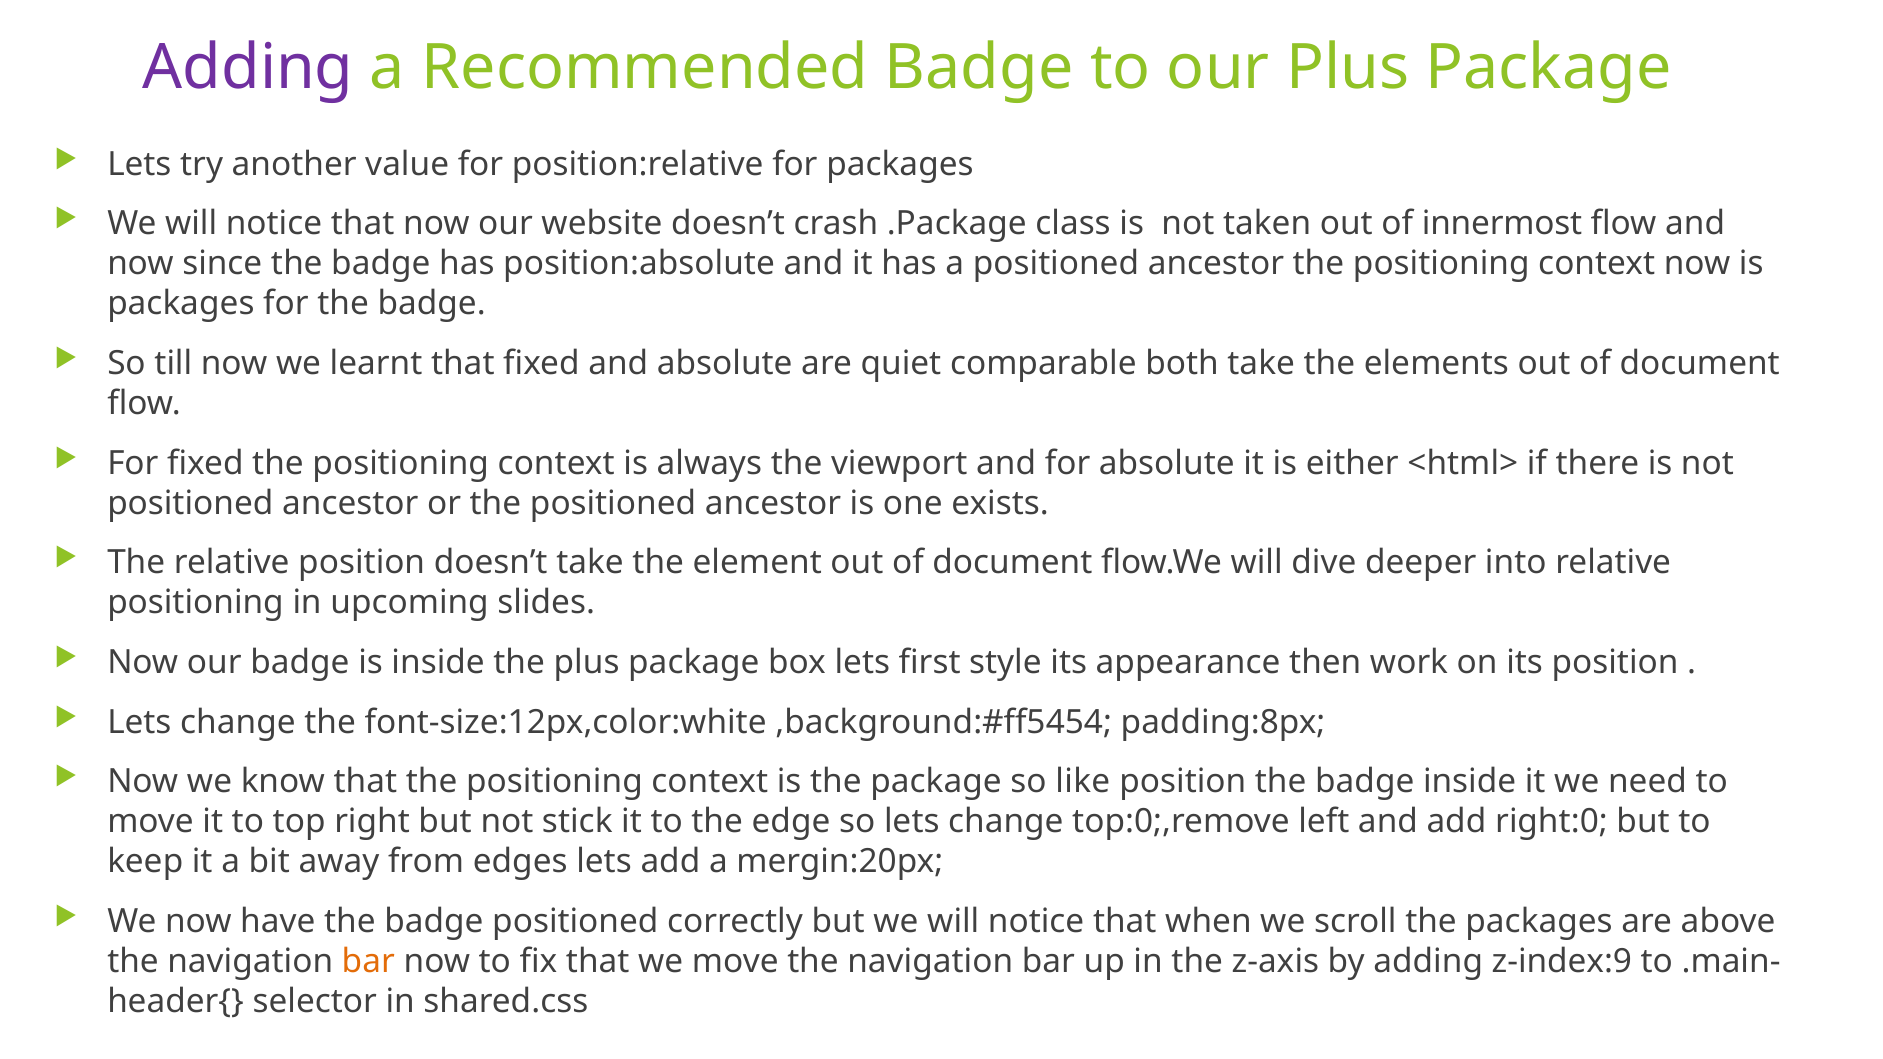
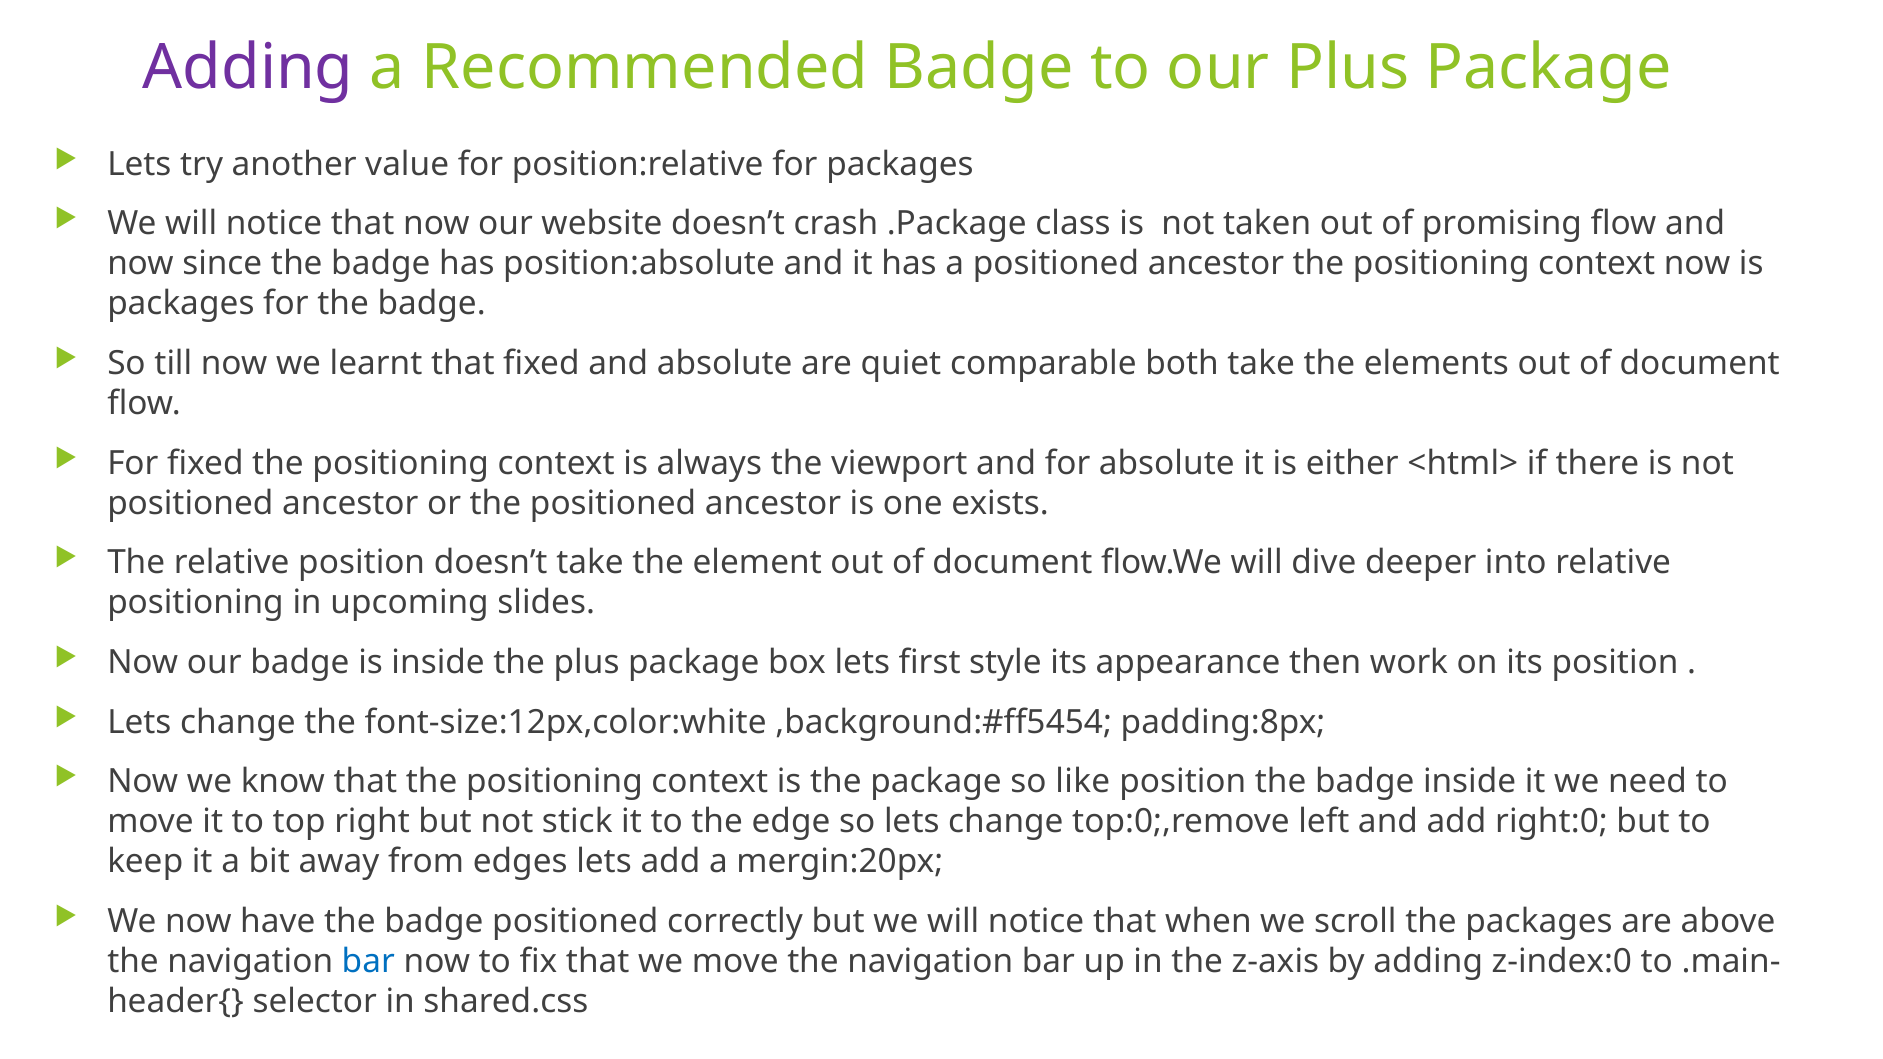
innermost: innermost -> promising (1502, 224)
bar colour: orange -> blue (368, 962)
z-index:9: z-index:9 -> z-index:0 (1562, 962)
